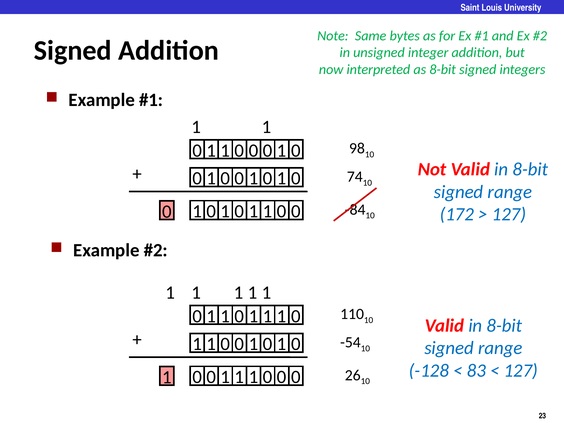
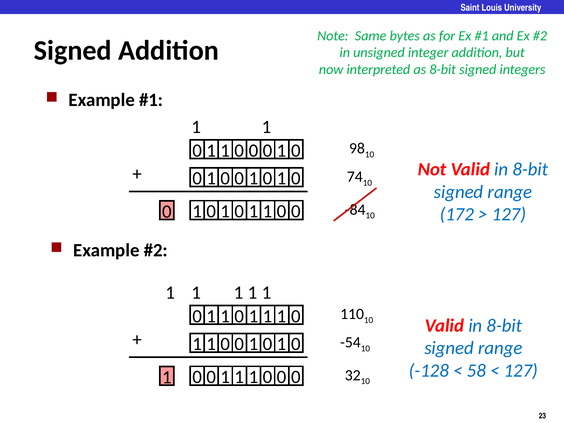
83: 83 -> 58 (476, 371)
26: 26 -> 32 (353, 375)
